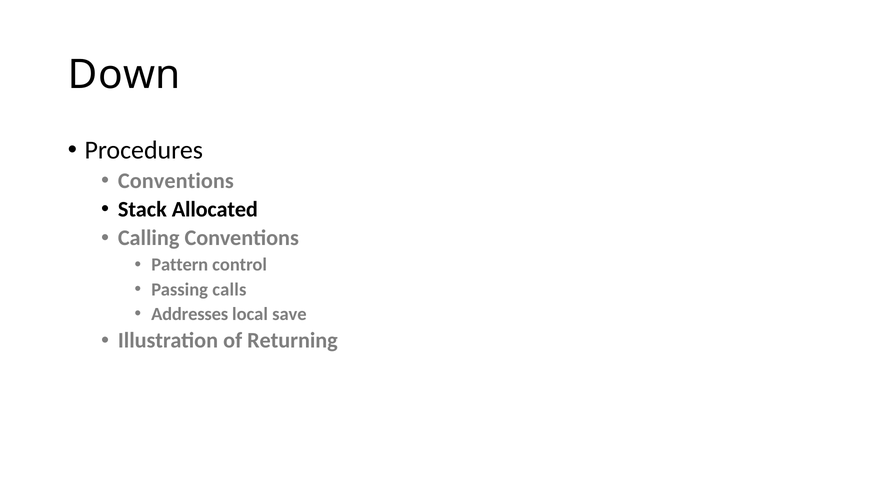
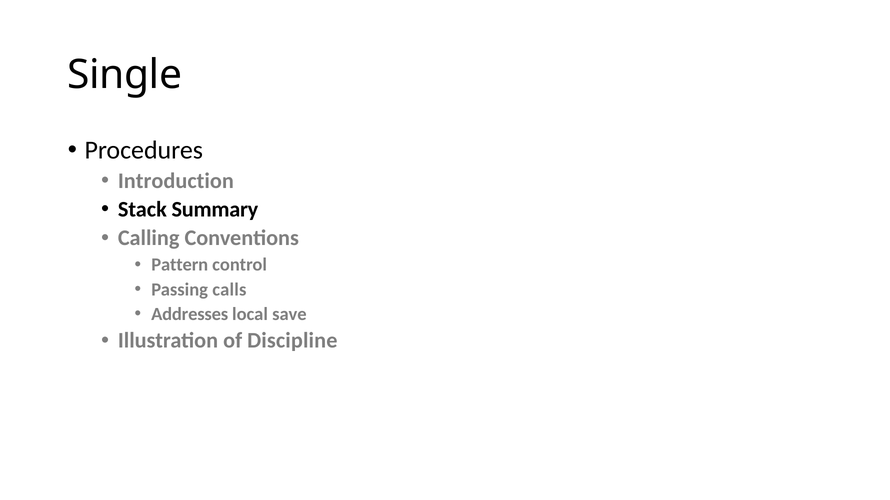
Down: Down -> Single (125, 75)
Conventions: Conventions -> Introduction (176, 181)
Allocated: Allocated -> Summary (215, 210)
Returning: Returning -> Discipline (292, 341)
